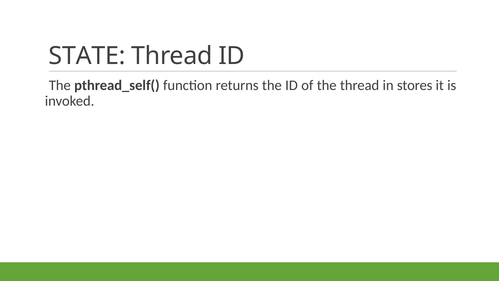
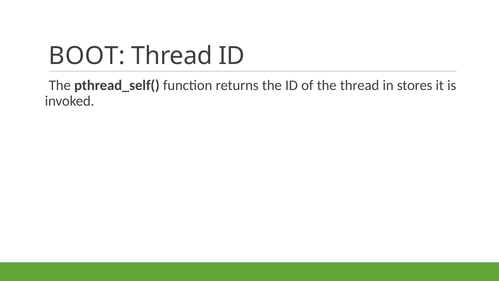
STATE: STATE -> BOOT (87, 56)
